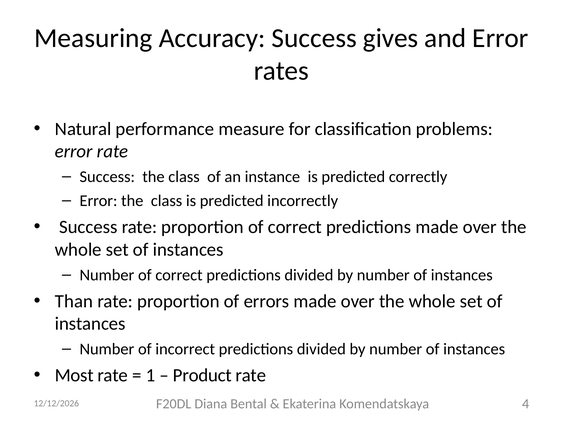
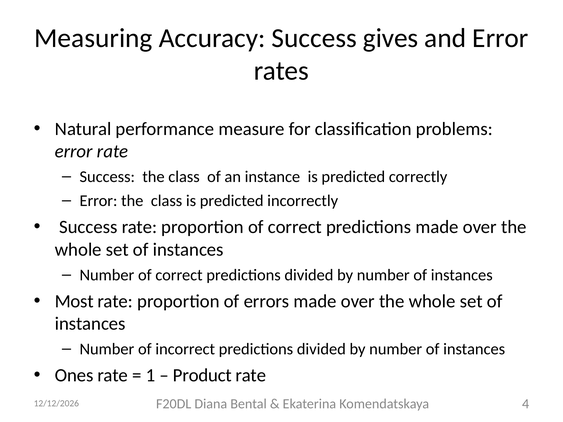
Than: Than -> Most (74, 301)
Most: Most -> Ones (74, 376)
